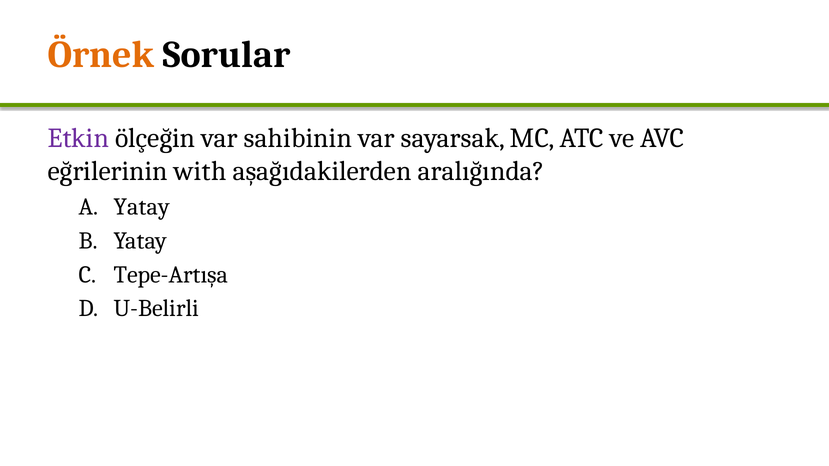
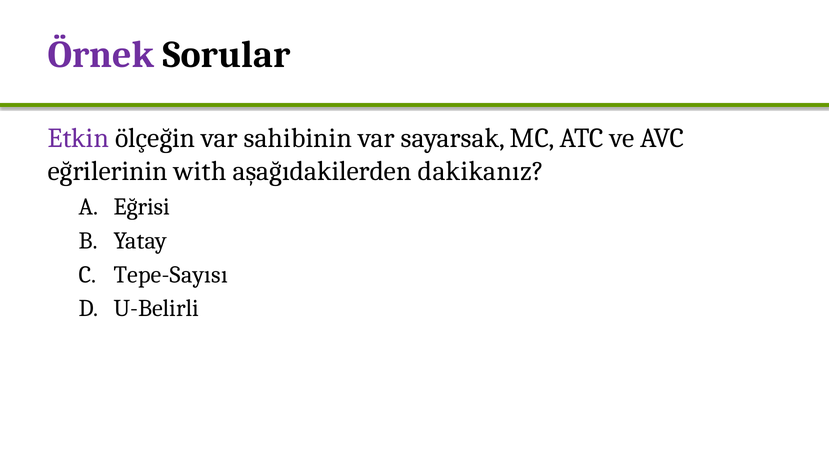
Örnek colour: orange -> purple (101, 55)
aralığında: aralığında -> dakikanız (481, 171)
Yatay: Yatay -> Eğrisi (142, 207)
Tepe-Artışa: Tepe-Artışa -> Tepe-Sayısı (171, 275)
